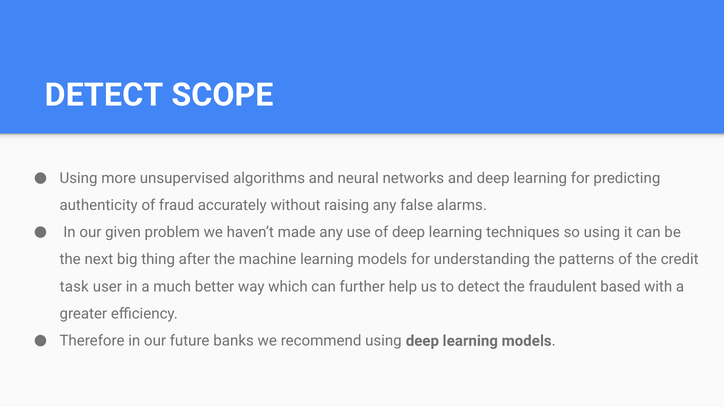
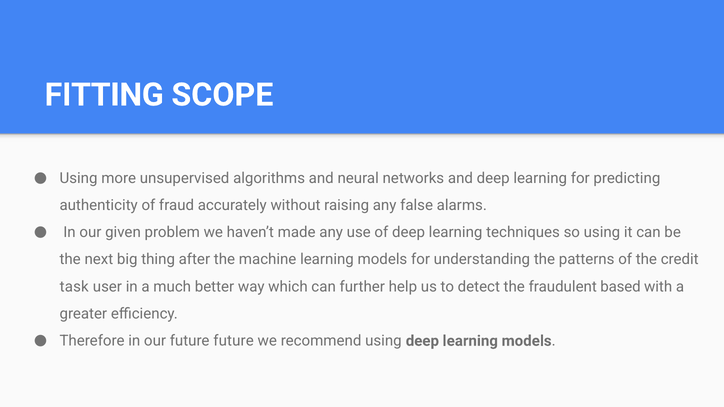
DETECT: DETECT -> FITTING (104, 95)
future banks: banks -> future (234, 341)
